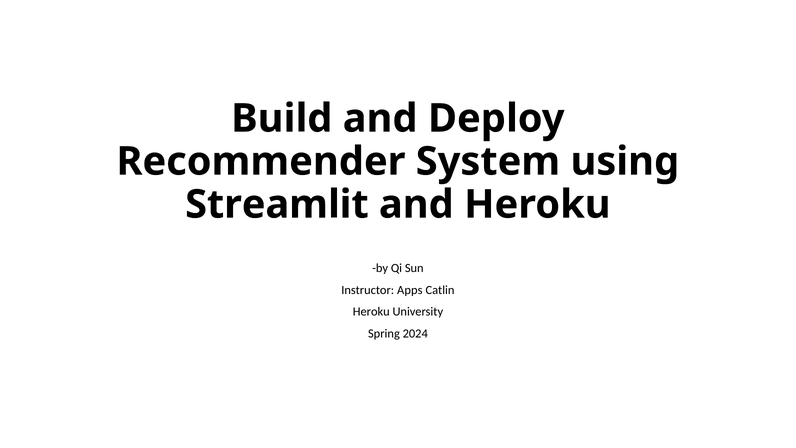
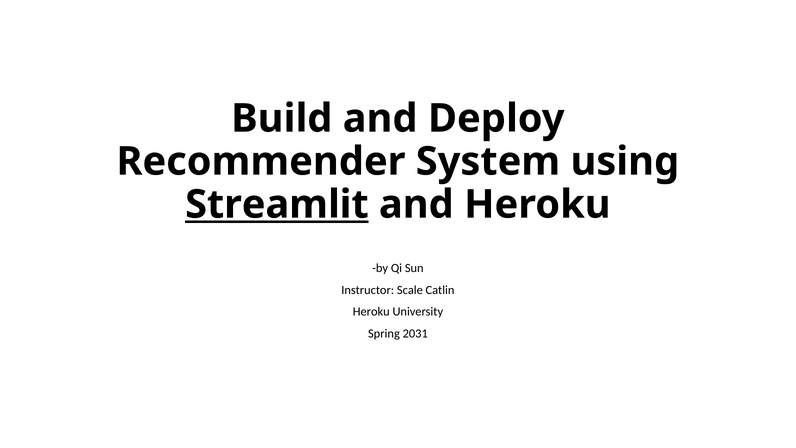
Streamlit underline: none -> present (277, 204)
Apps: Apps -> Scale (410, 290)
2024: 2024 -> 2031 (415, 333)
